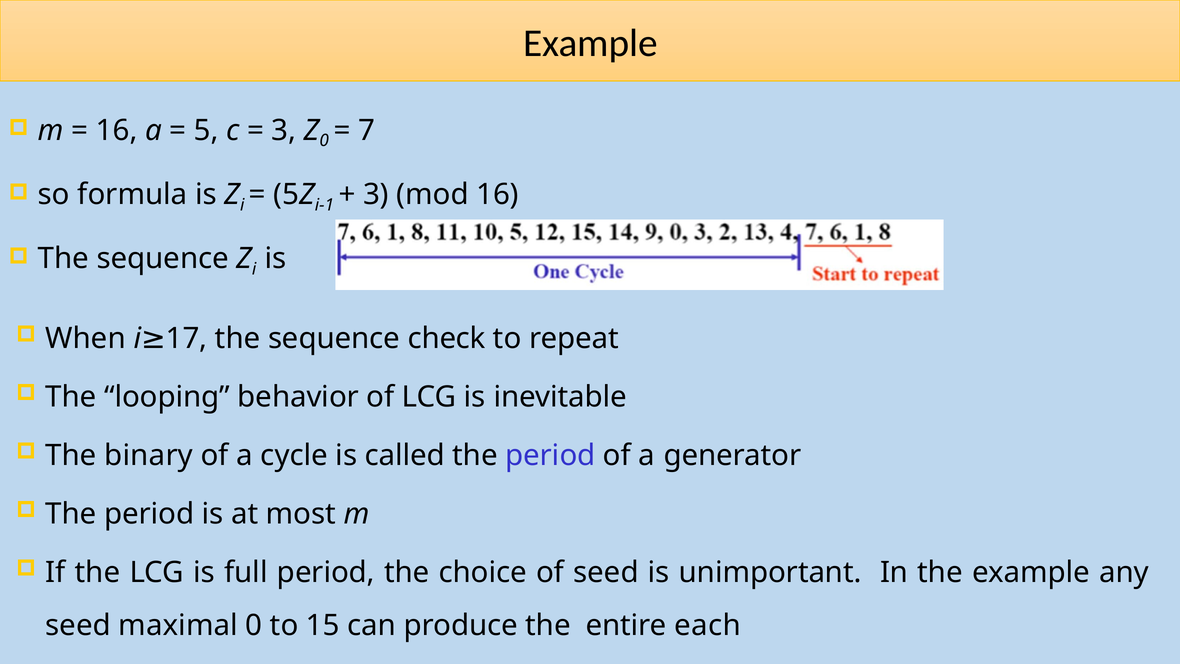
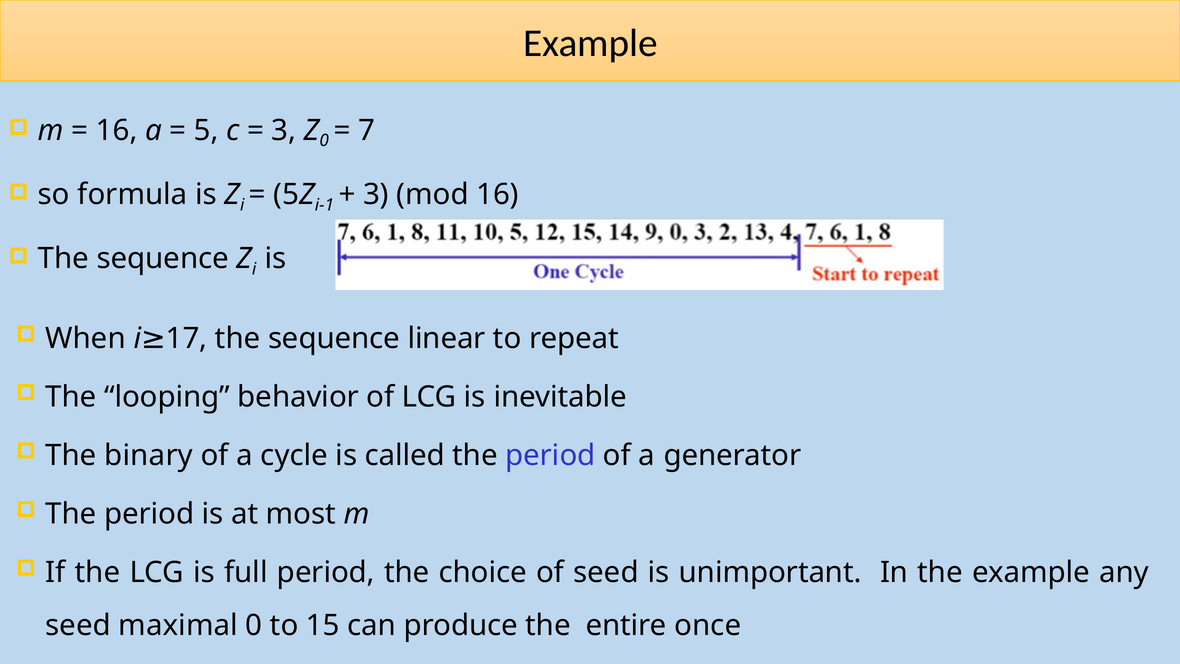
check: check -> linear (447, 338)
each: each -> once (708, 626)
